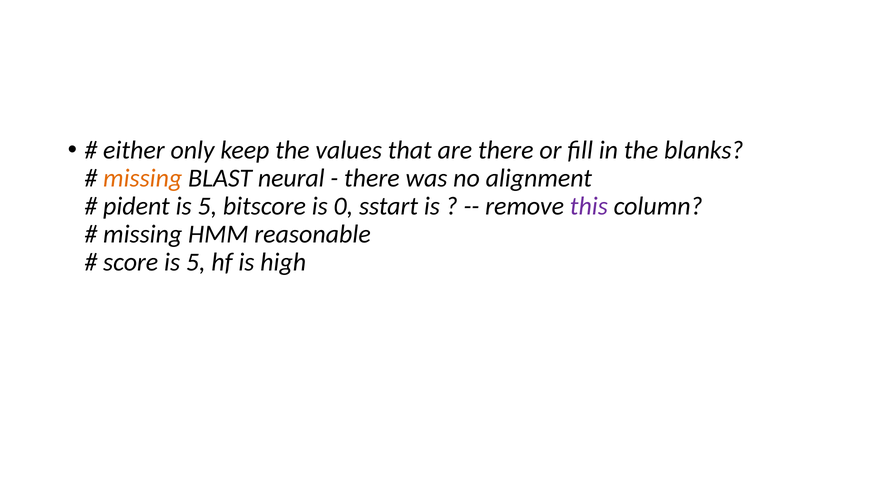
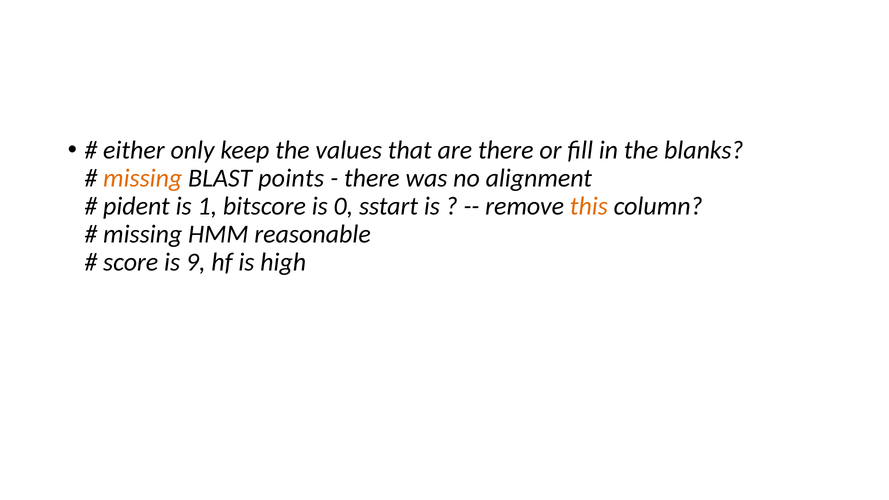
neural: neural -> points (291, 178)
pident is 5: 5 -> 1 (207, 206)
this colour: purple -> orange (589, 206)
score is 5: 5 -> 9 (196, 262)
